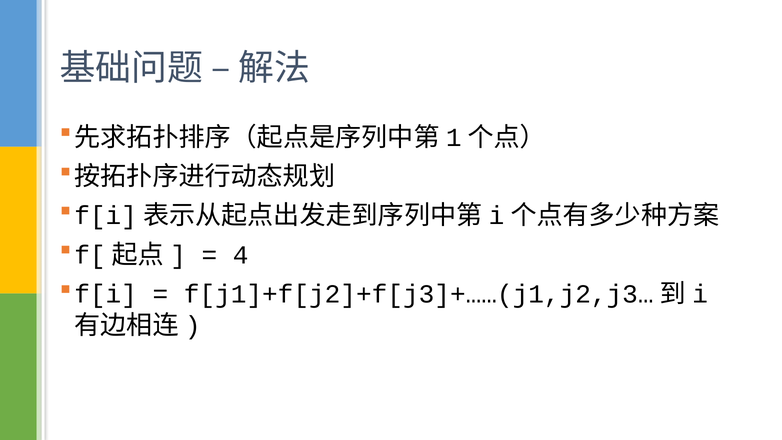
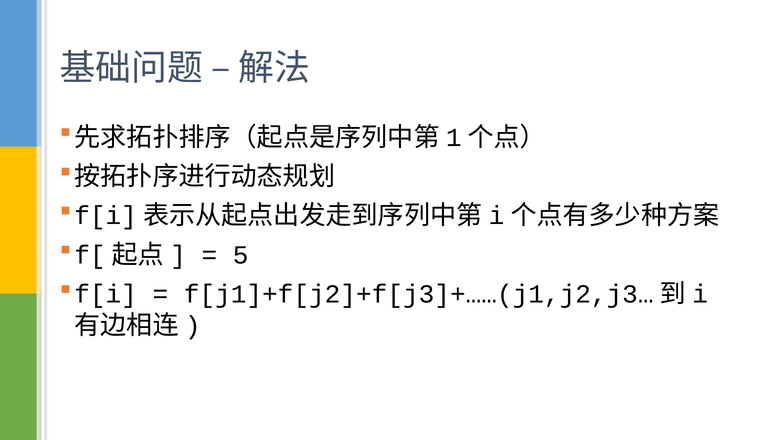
4: 4 -> 5 (241, 255)
